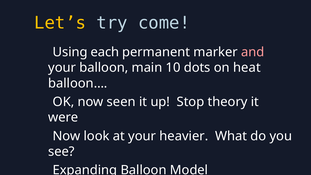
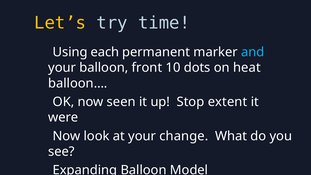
come: come -> time (164, 23)
and colour: pink -> light blue (253, 52)
main: main -> front (147, 68)
theory: theory -> extent (228, 102)
heavier: heavier -> change (184, 136)
